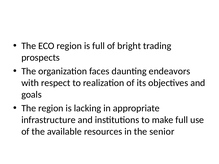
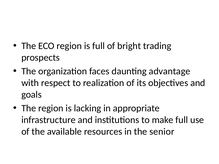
endeavors: endeavors -> advantage (170, 71)
